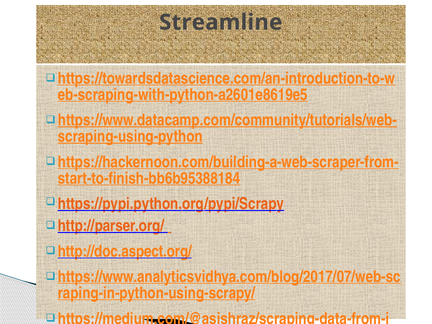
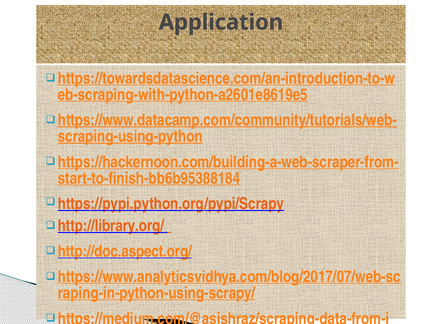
Streamline: Streamline -> Application (221, 22)
http://parser.org/: http://parser.org/ -> http://library.org/ (111, 226)
